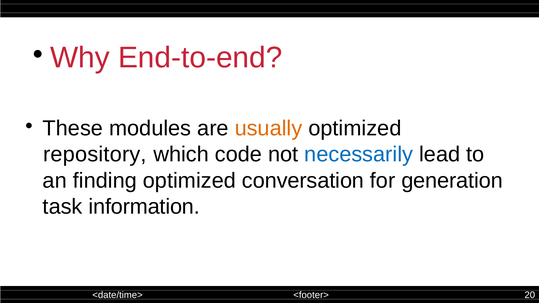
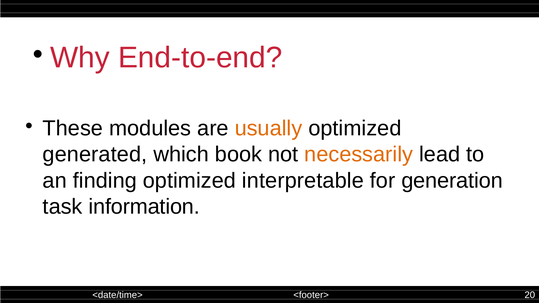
repository: repository -> generated (95, 155)
code: code -> book (239, 155)
necessarily colour: blue -> orange (359, 155)
conversation: conversation -> interpretable (303, 181)
